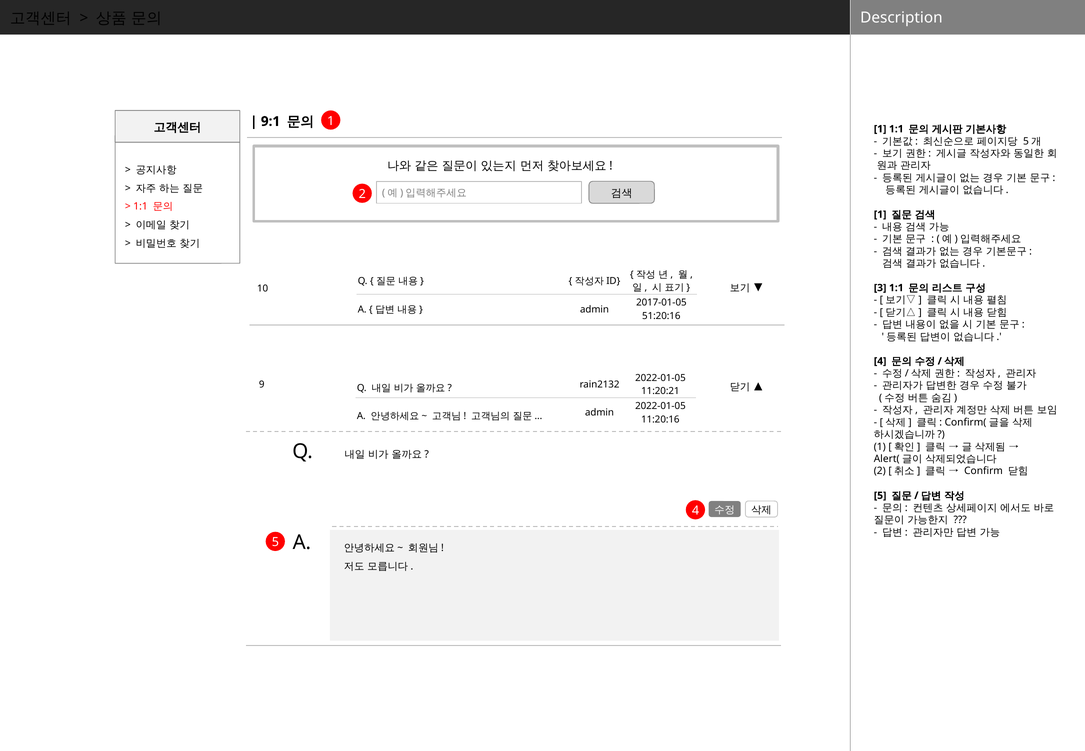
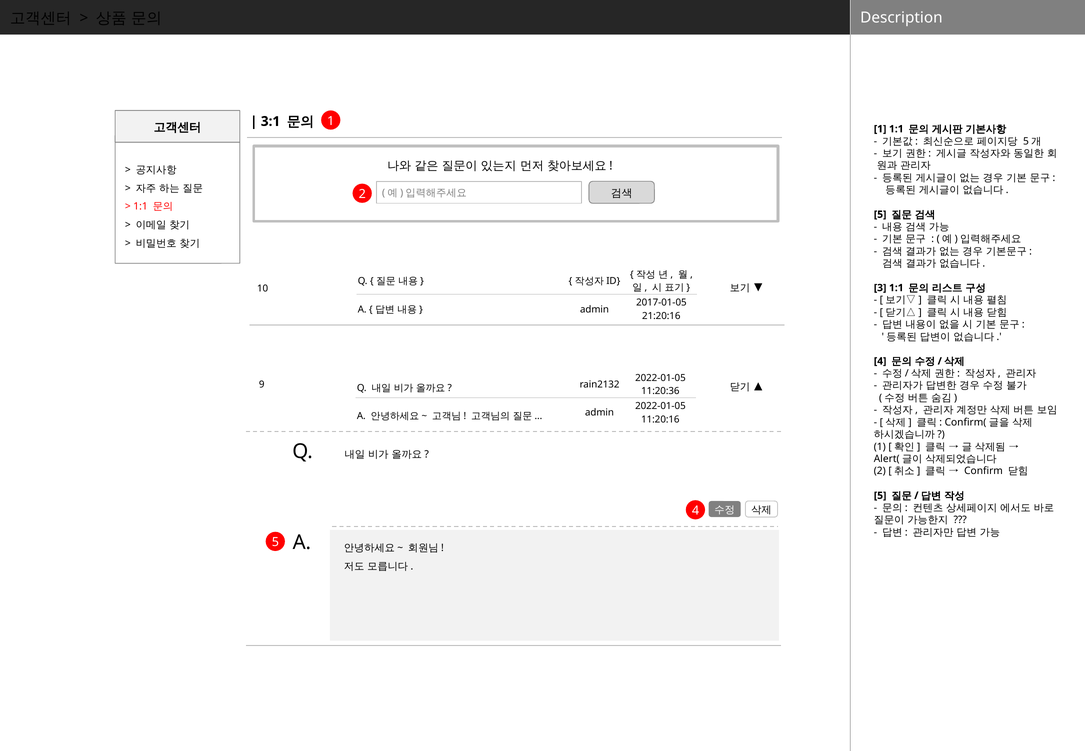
9:1: 9:1 -> 3:1 (271, 121)
1: 1 -> 5 (880, 215)
51:20:16: 51:20:16 -> 21:20:16 (661, 316)
11:20:21: 11:20:21 -> 11:20:36 (660, 391)
